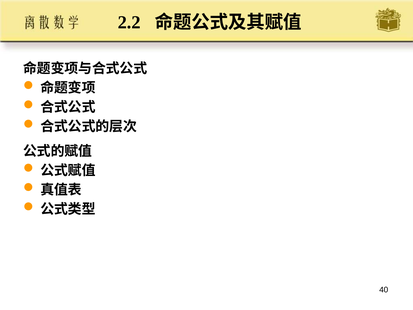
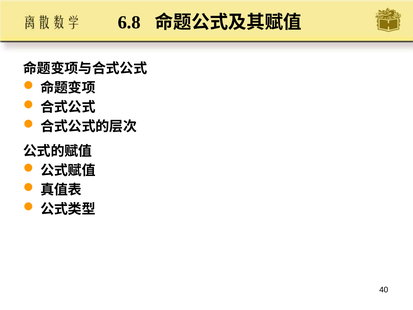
2.2: 2.2 -> 6.8 (129, 22)
